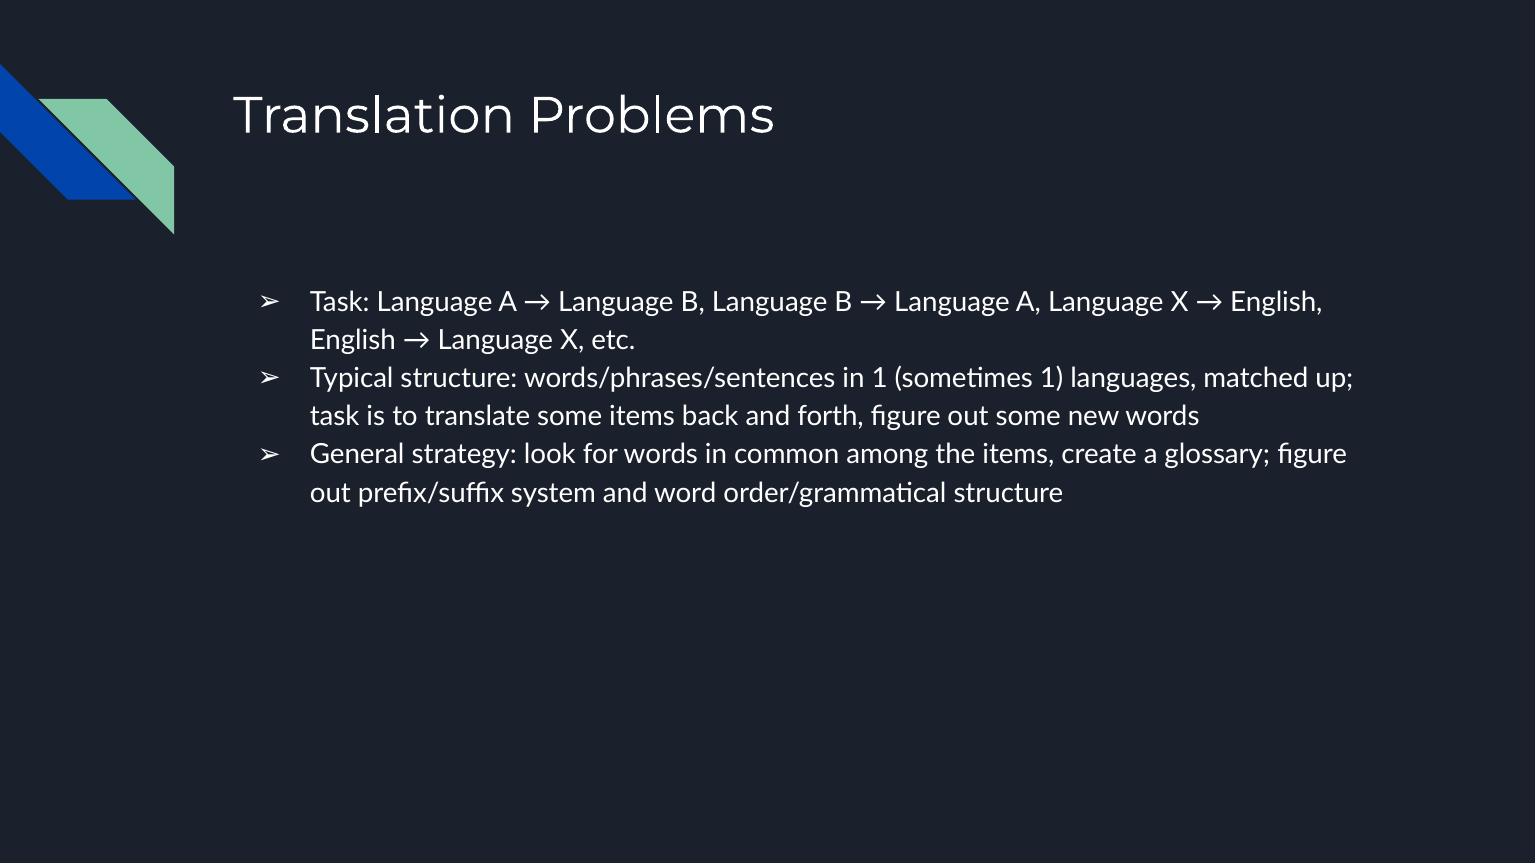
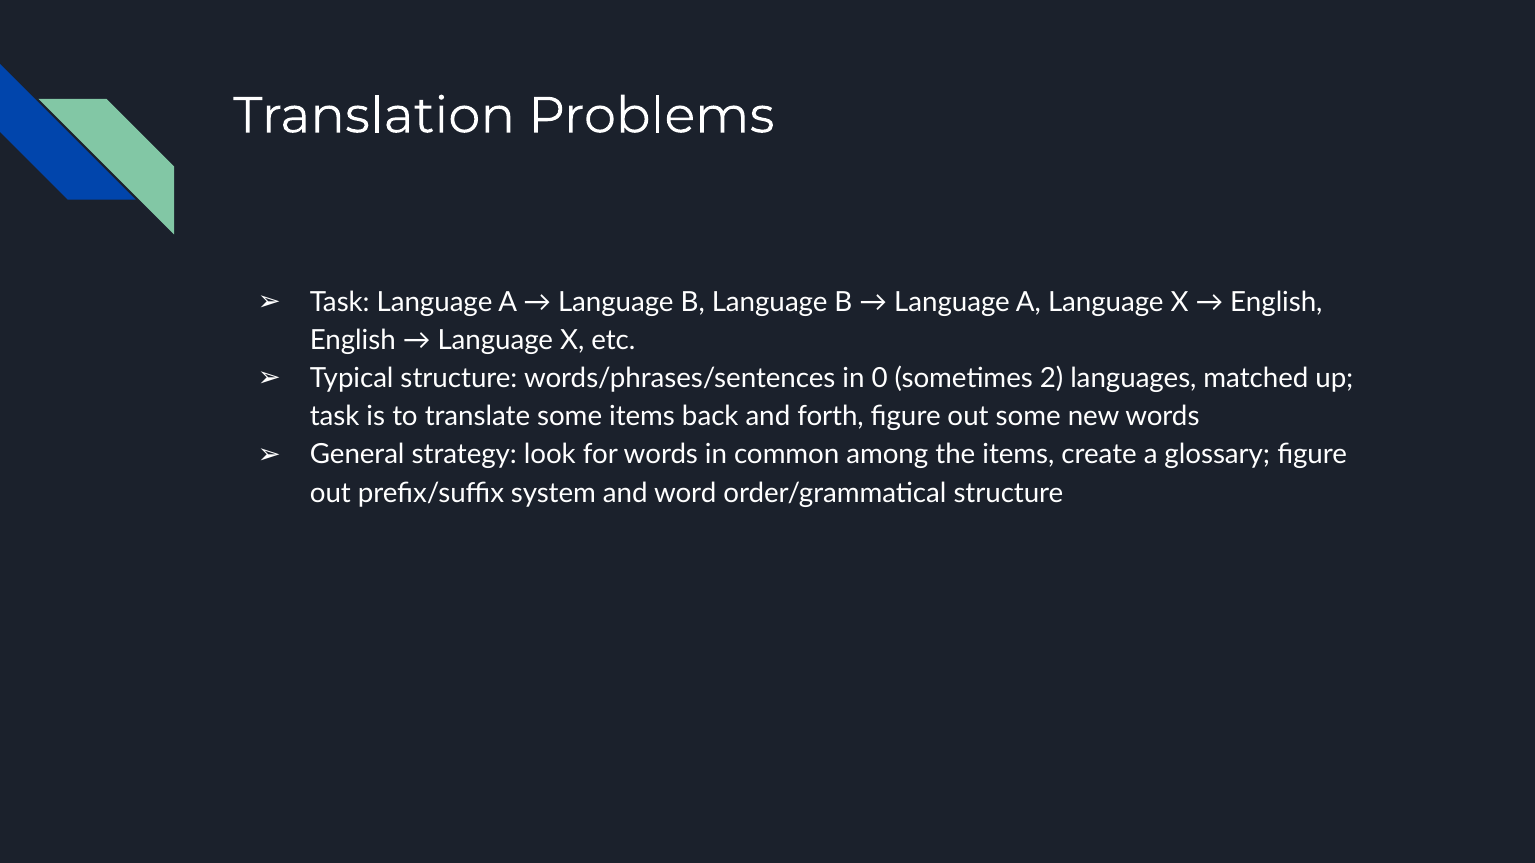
in 1: 1 -> 0 (880, 379)
sometimes 1: 1 -> 2 (1052, 379)
